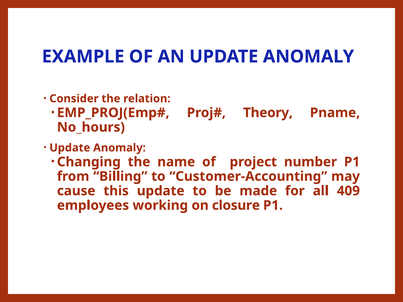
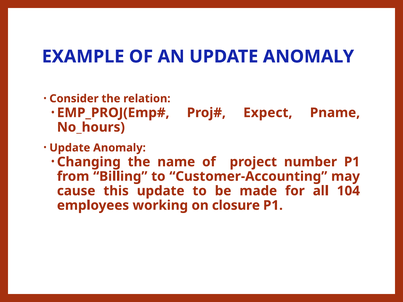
Theory: Theory -> Expect (268, 113)
409: 409 -> 104 (348, 191)
